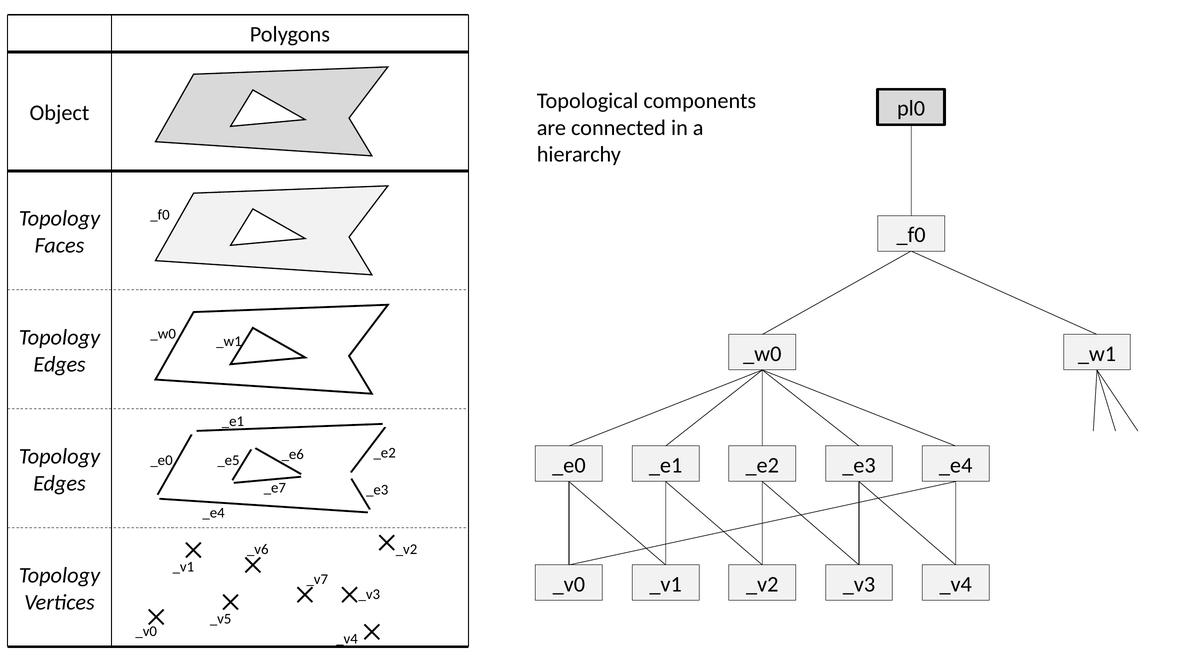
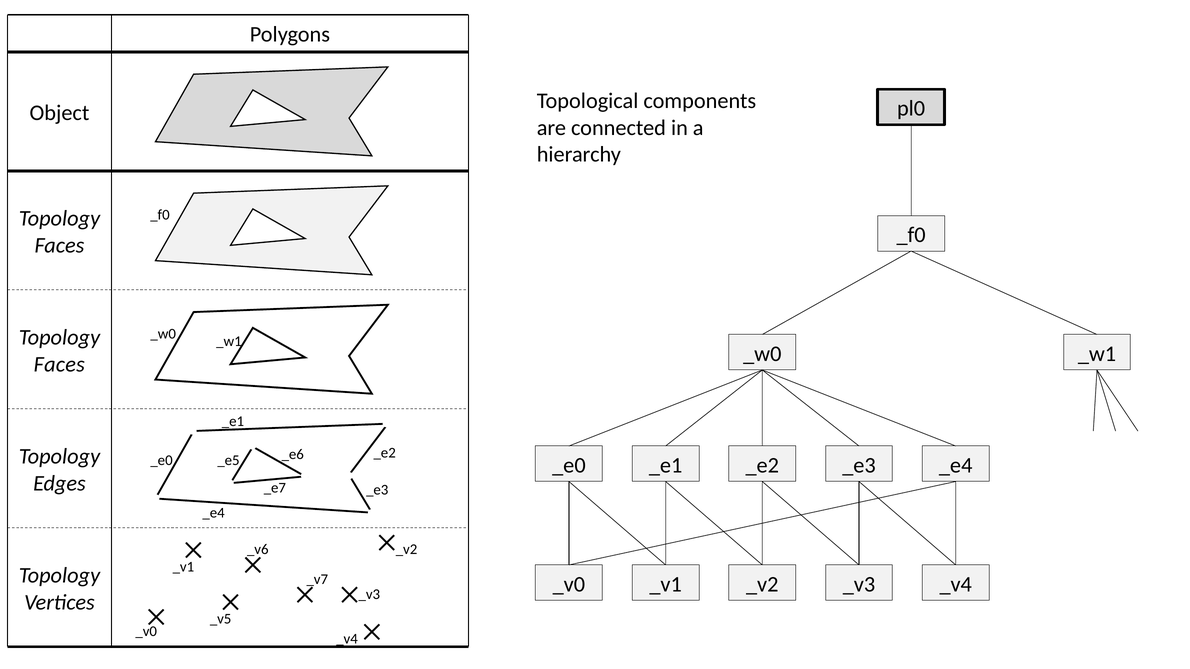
Edges: Edges -> Faces (59, 364)
